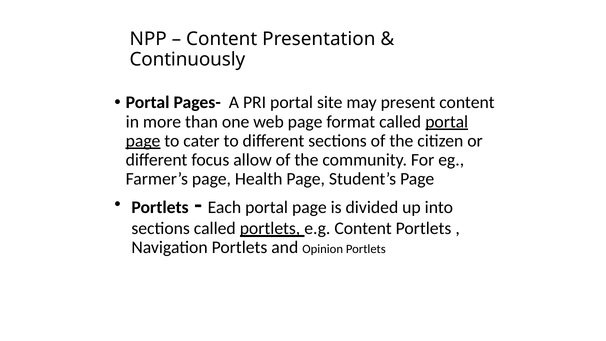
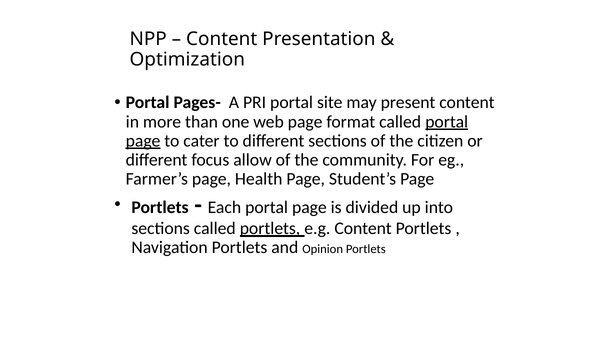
Continuously: Continuously -> Optimization (187, 59)
